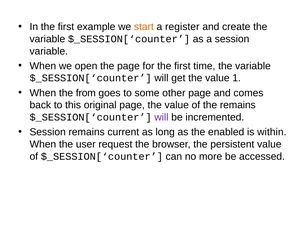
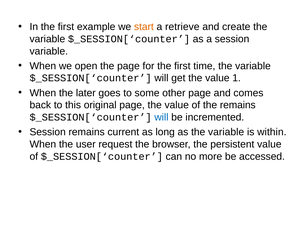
register: register -> retrieve (182, 27)
from: from -> later (86, 93)
will colour: purple -> blue (161, 117)
as the enabled: enabled -> variable (226, 132)
